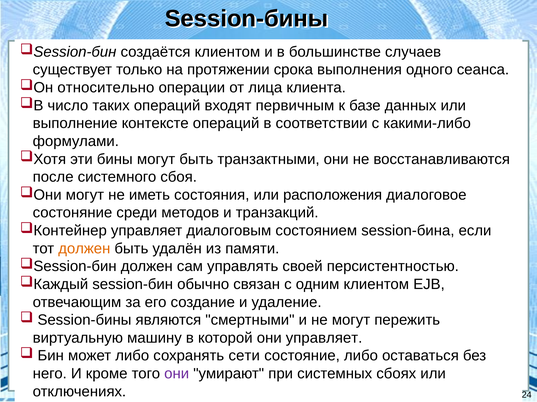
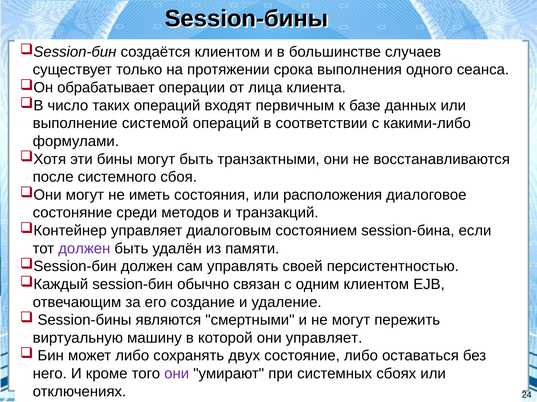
относительно: относительно -> обрабатывает (106, 88)
контексте: контексте -> системой (155, 124)
должен colour: orange -> purple (84, 249)
сети: сети -> двух (244, 356)
